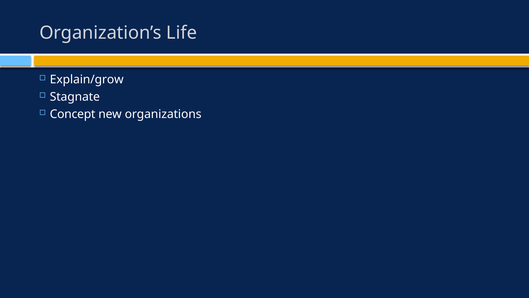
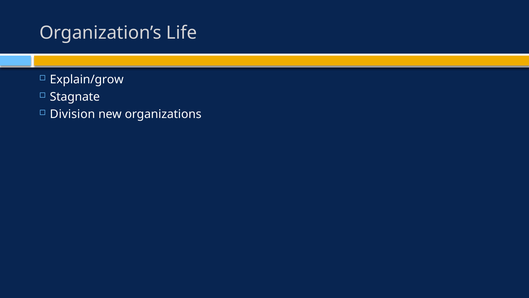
Concept: Concept -> Division (72, 114)
